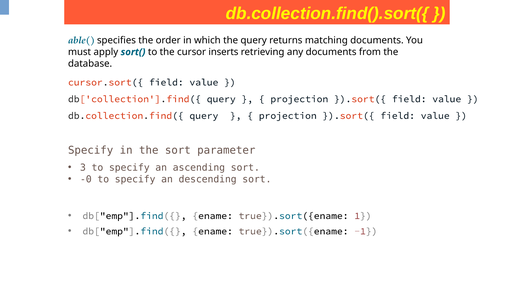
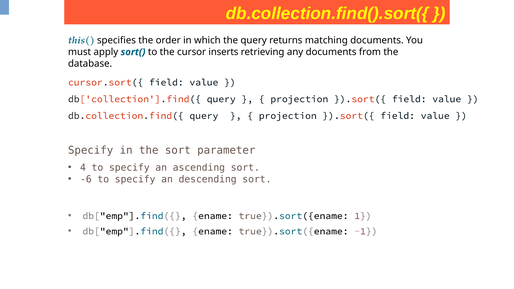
able(: able( -> this( (81, 40)
3: 3 -> 4 (83, 168)
-0: -0 -> -6 (86, 179)
